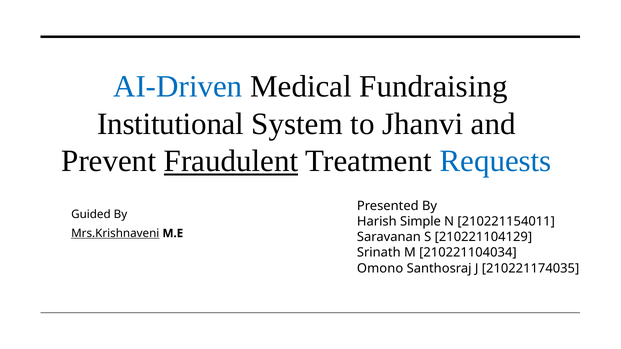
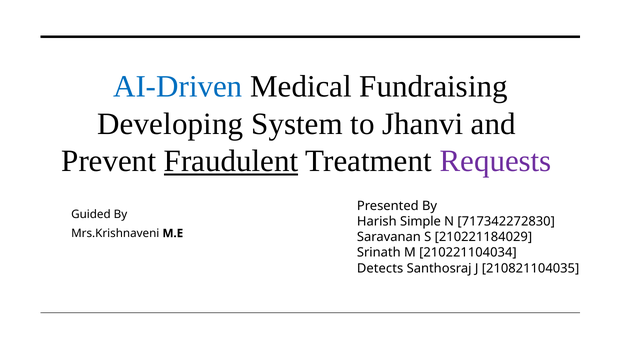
Institutional: Institutional -> Developing (170, 124)
Requests colour: blue -> purple (496, 161)
210221154011: 210221154011 -> 717342272830 (506, 222)
Mrs.Krishnaveni underline: present -> none (115, 234)
210221104129: 210221104129 -> 210221184029 (483, 237)
Omono: Omono -> Detects (380, 268)
210221174035: 210221174035 -> 210821104035 (531, 268)
